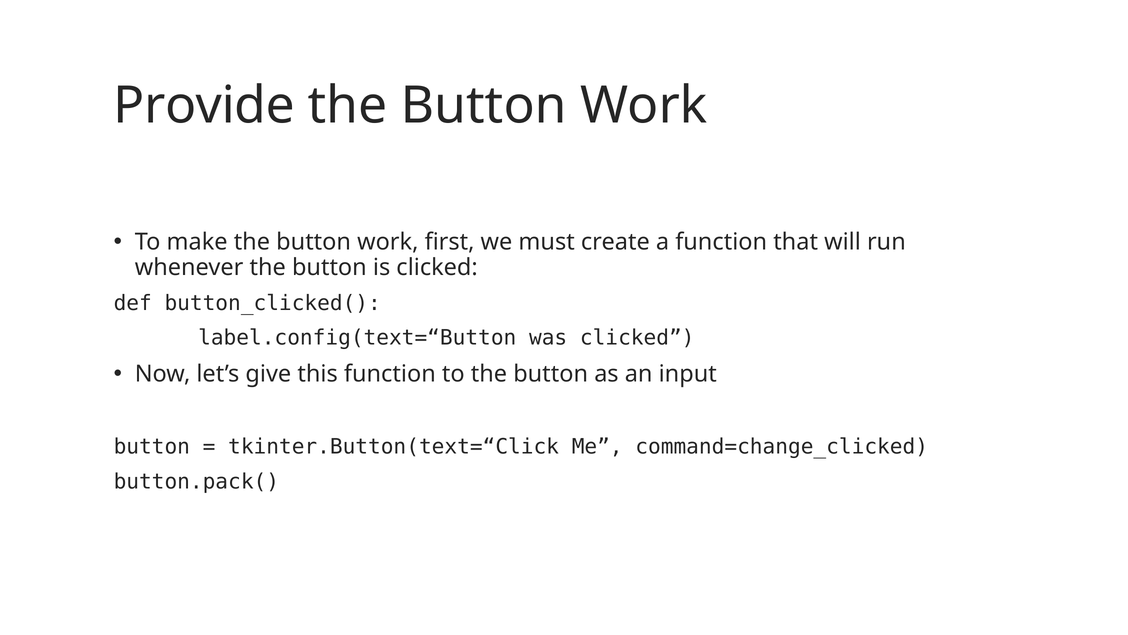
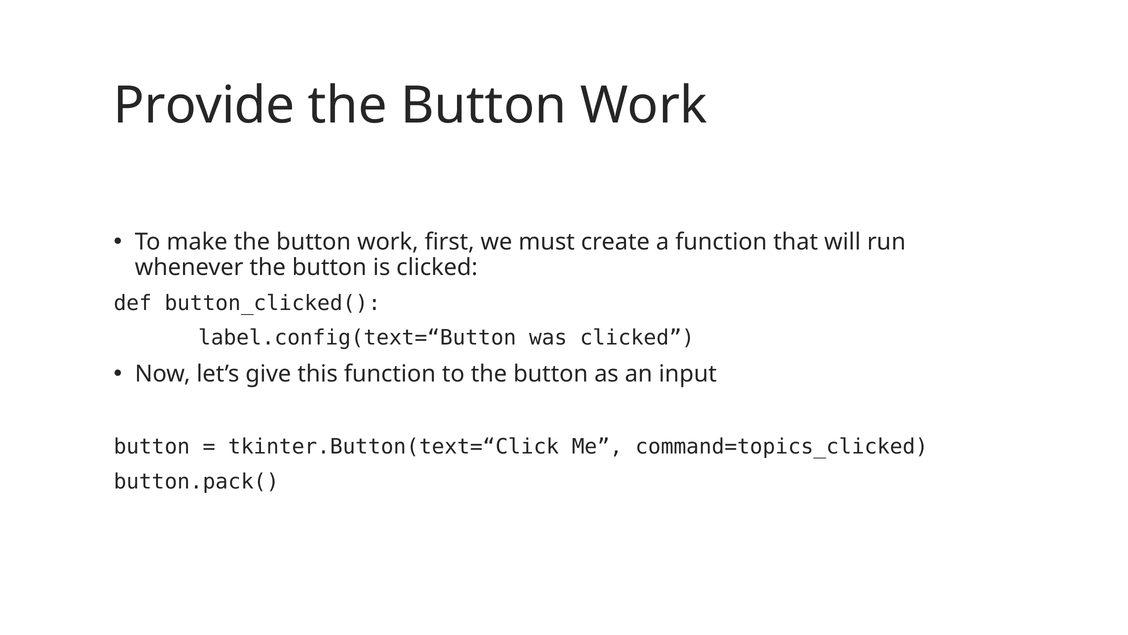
command=change_clicked: command=change_clicked -> command=topics_clicked (782, 447)
